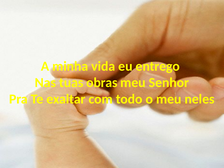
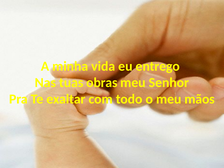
neles: neles -> mãos (200, 99)
